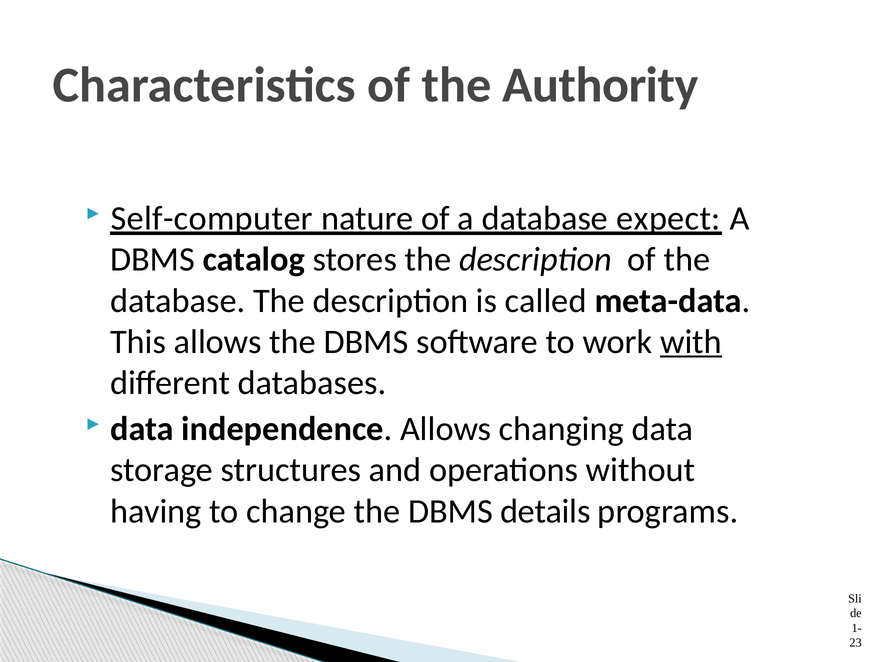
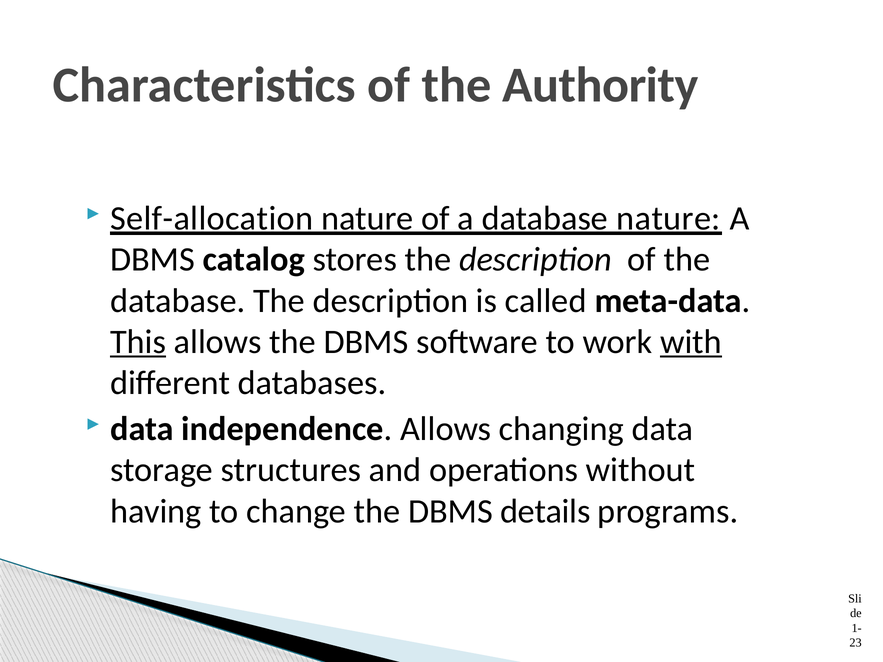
Self-computer: Self-computer -> Self-allocation (212, 219)
database expect: expect -> nature (669, 219)
This underline: none -> present (138, 342)
